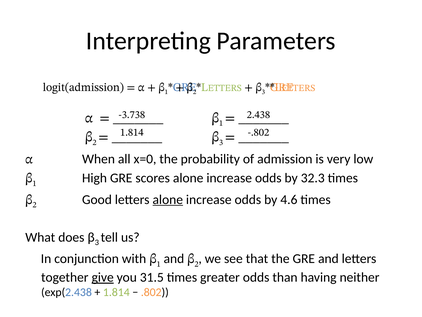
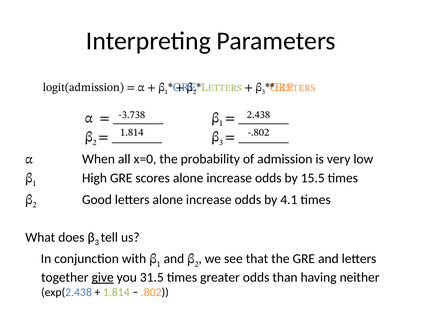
32.3: 32.3 -> 15.5 (313, 178)
alone underline: present -> none (168, 199)
4.6: 4.6 -> 4.1 (289, 199)
